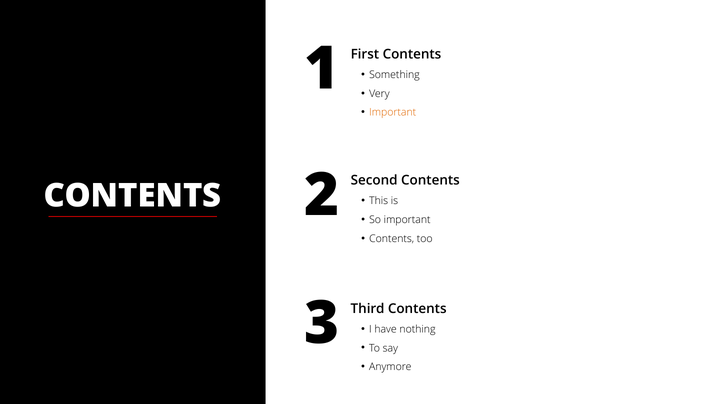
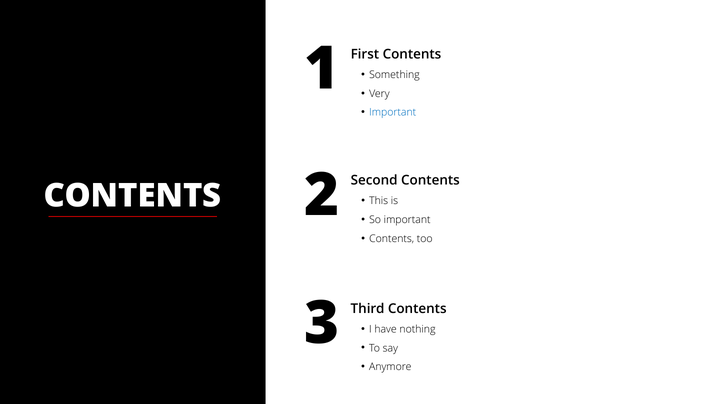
Important colour: orange -> blue (393, 112)
